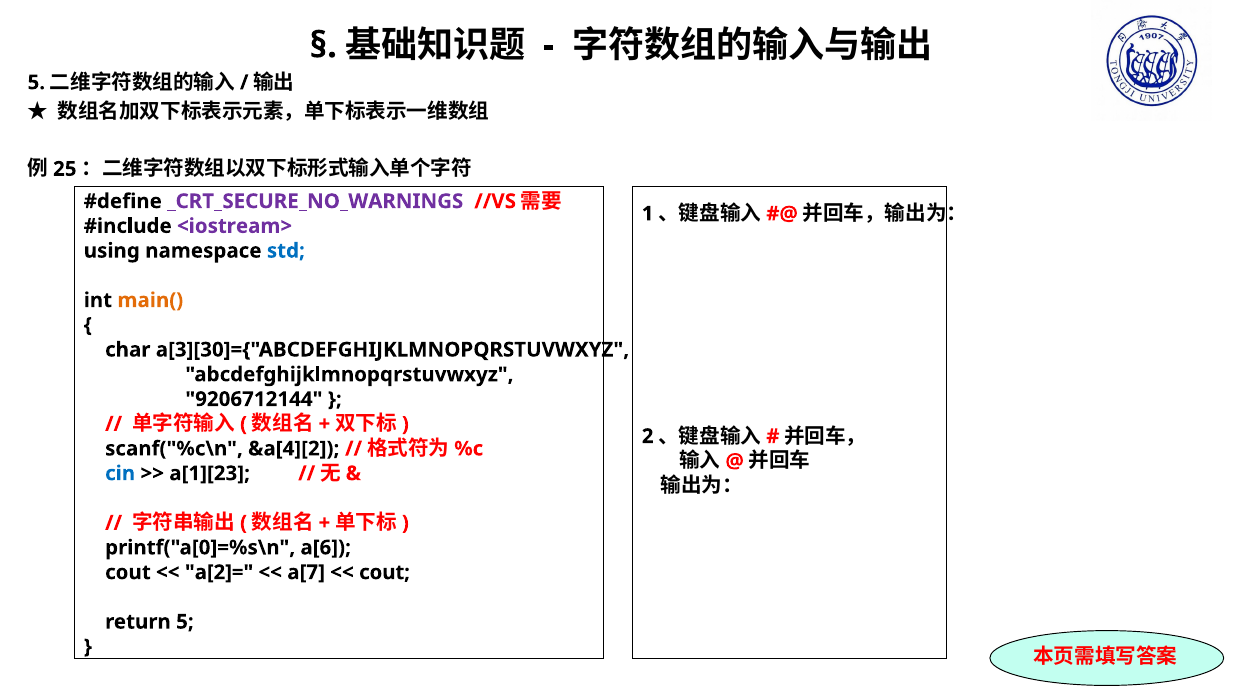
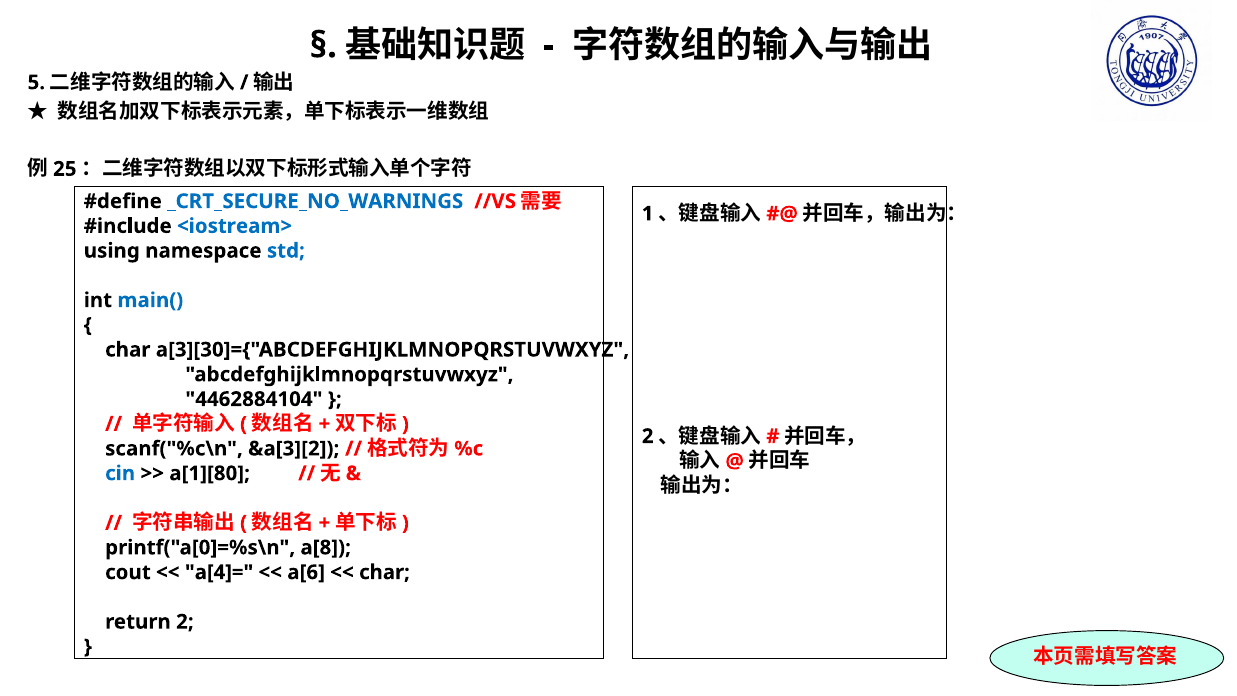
_CRT_SECURE_NO_WARNINGS colour: purple -> blue (315, 201)
<iostream> colour: purple -> blue (235, 226)
main( colour: orange -> blue (150, 300)
9206712144: 9206712144 -> 4462884104 (254, 399)
&a[4][2: &a[4][2 -> &a[3][2 (294, 449)
a[1][23: a[1][23 -> a[1][80 (210, 473)
a[6: a[6 -> a[8 (326, 547)
a[2]=: a[2]= -> a[4]= (219, 572)
a[7: a[7 -> a[6 (306, 572)
cout: cout -> char (384, 572)
return 5: 5 -> 2 (185, 622)
